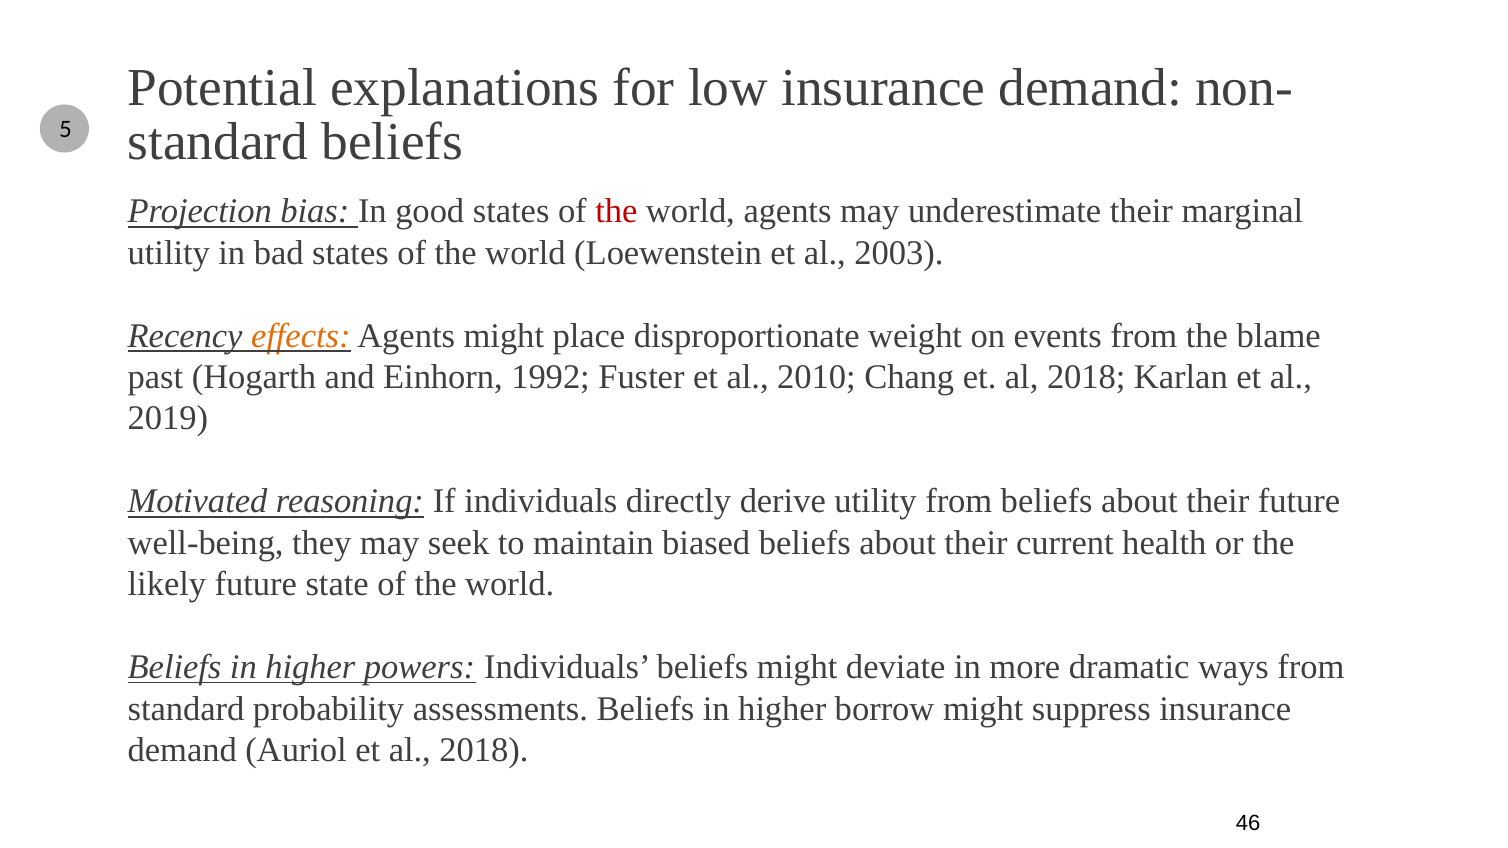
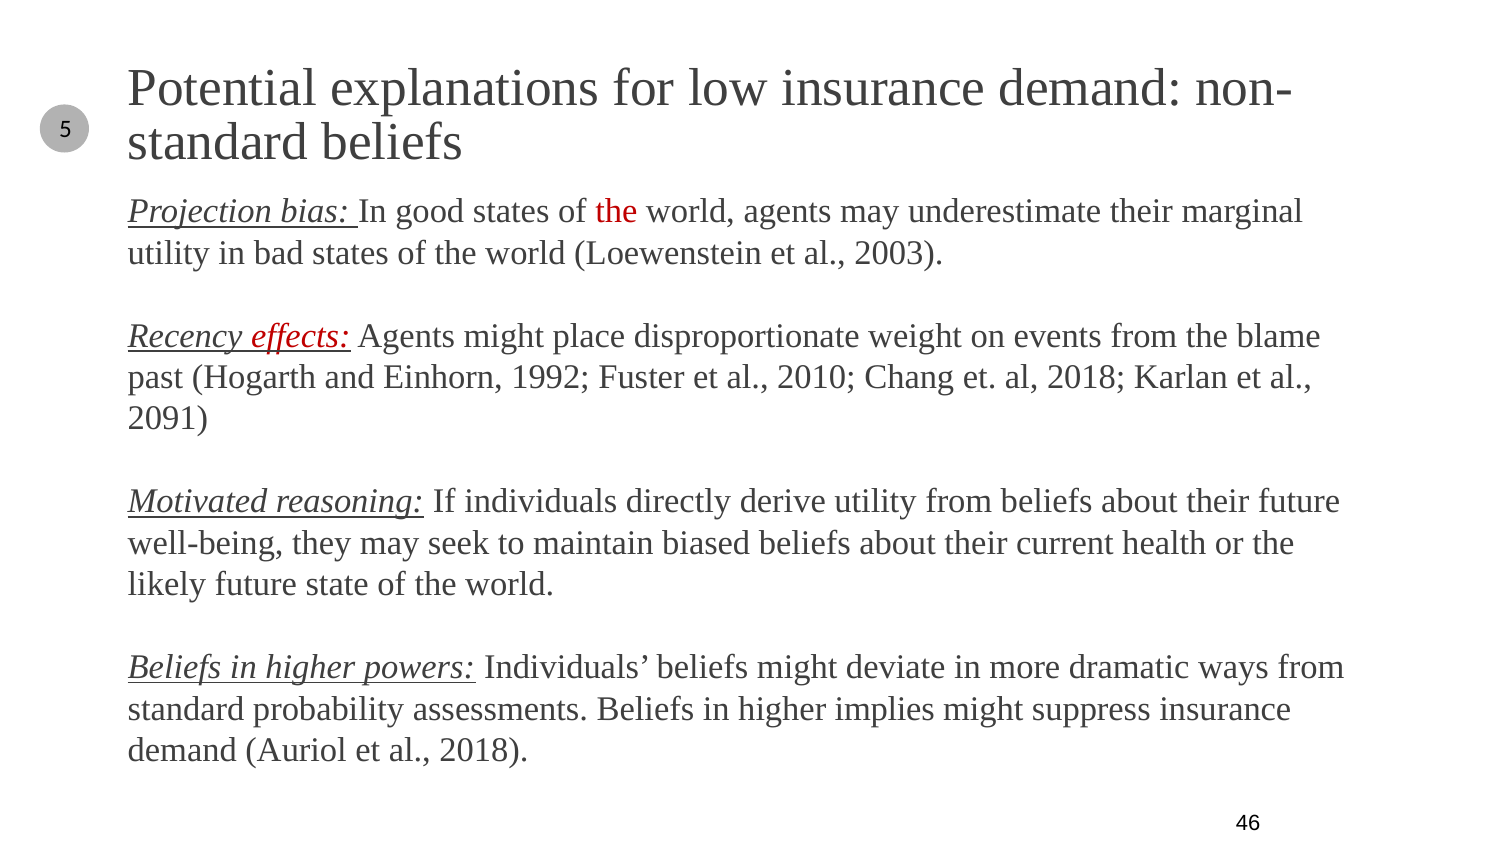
effects colour: orange -> red (301, 336)
2019: 2019 -> 2091 (168, 419)
borrow: borrow -> implies (885, 709)
